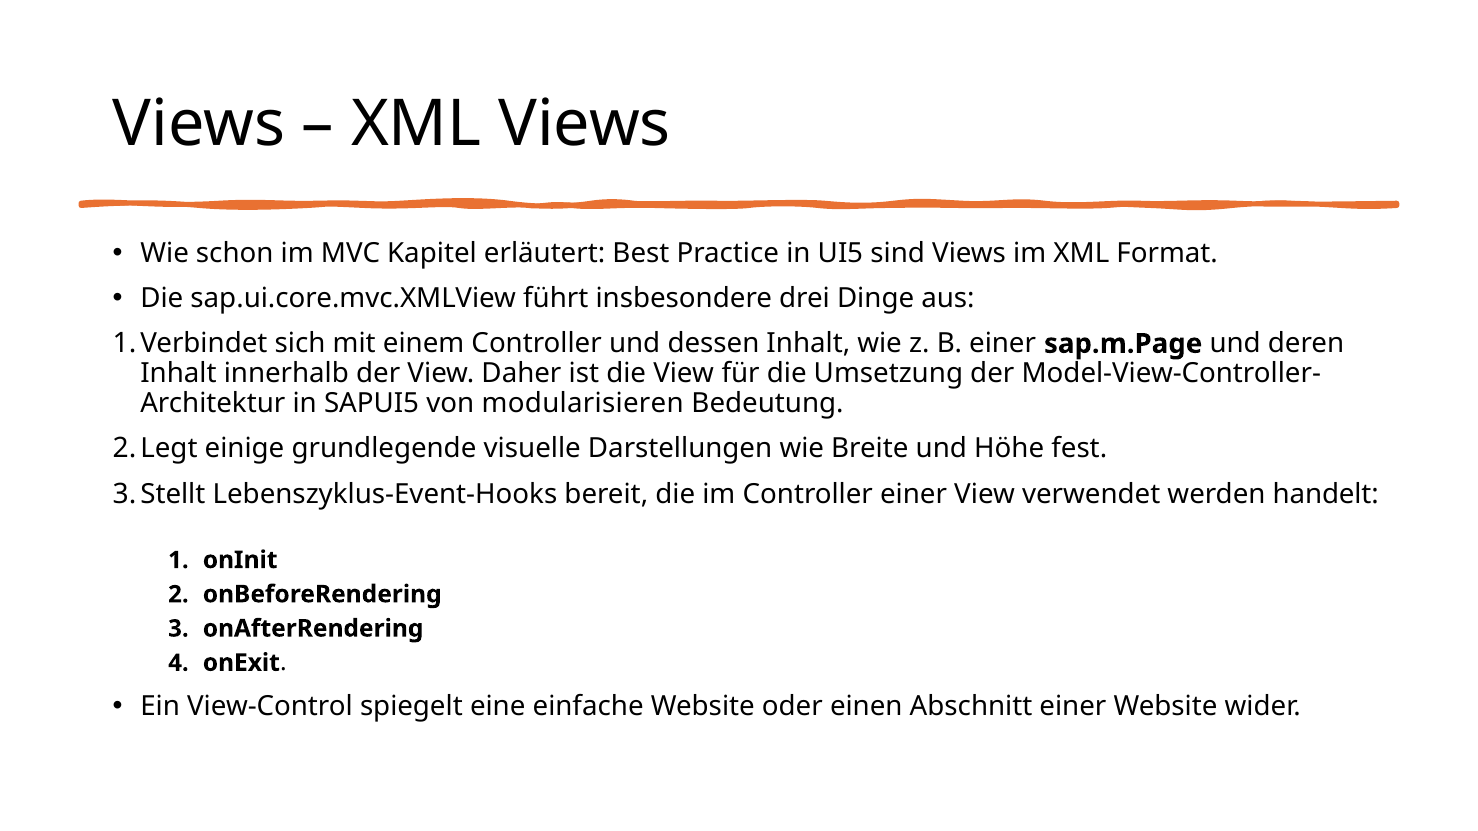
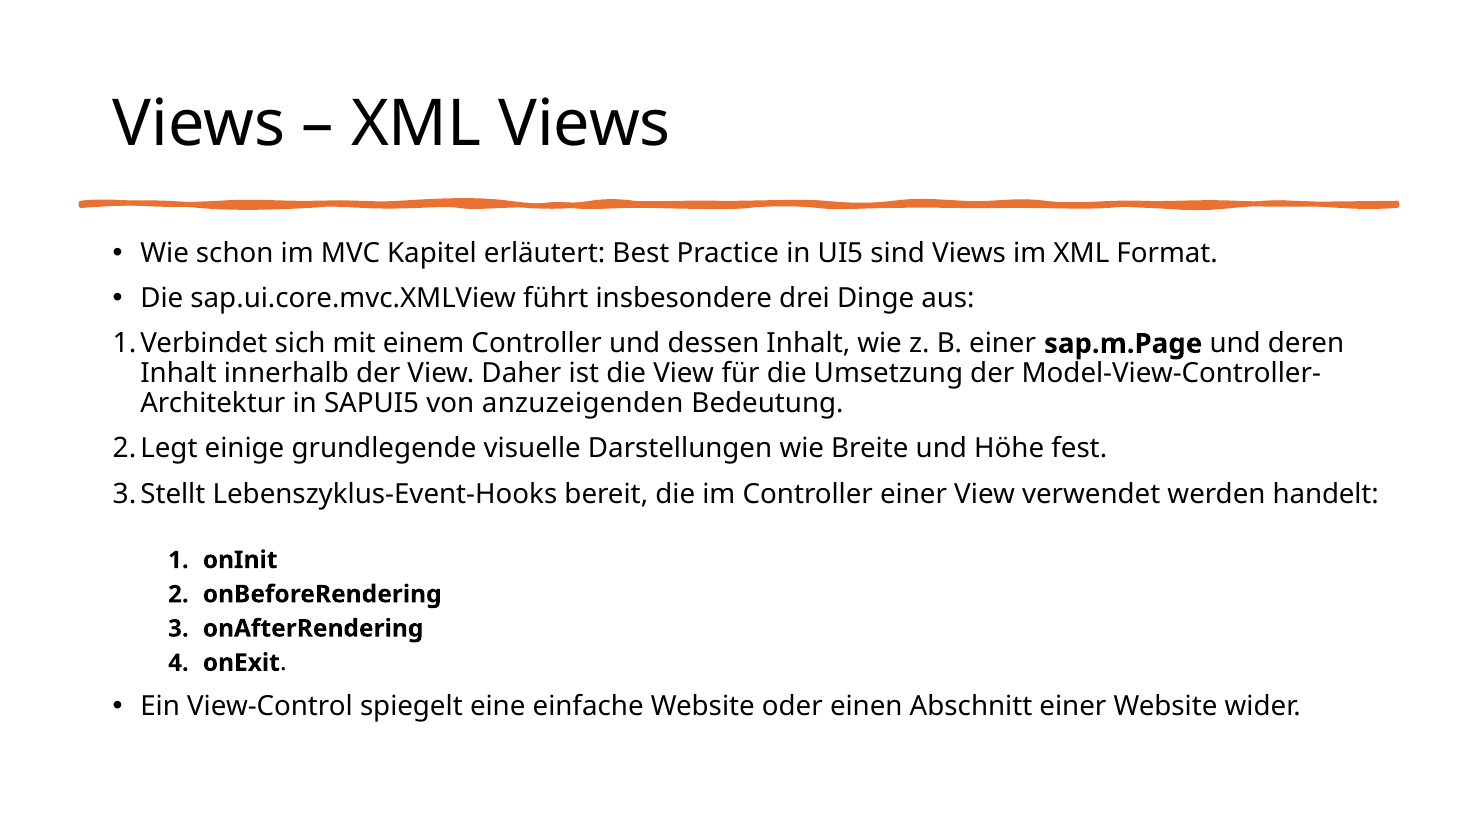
modularisieren: modularisieren -> anzuzeigenden (583, 404)
